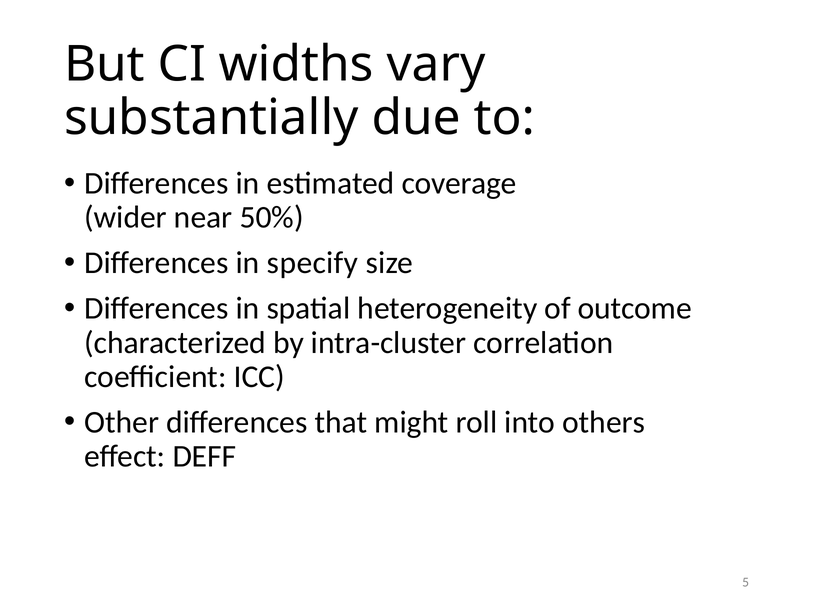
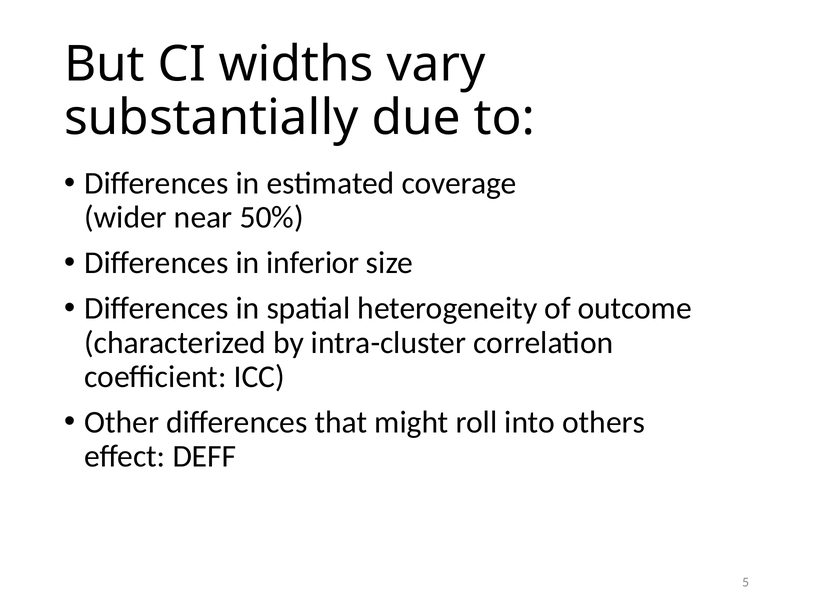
specify: specify -> inferior (313, 263)
